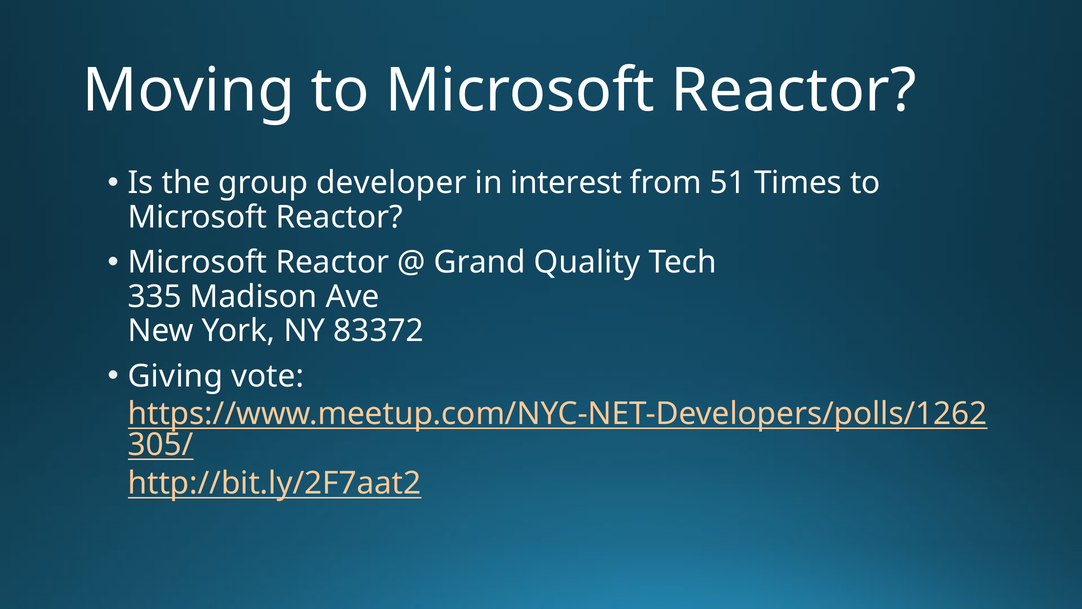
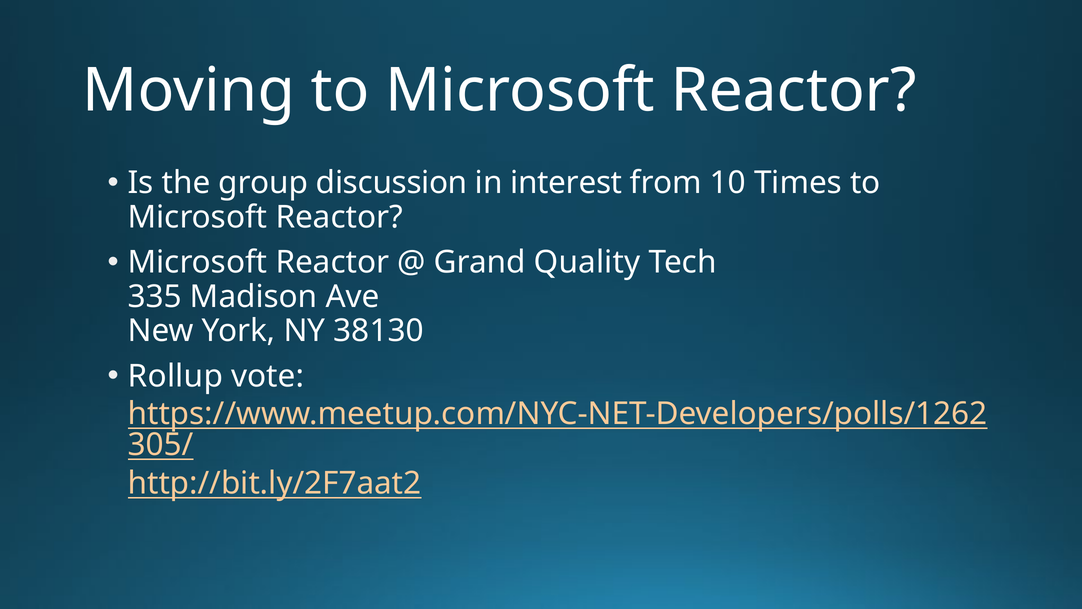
developer: developer -> discussion (392, 183)
51: 51 -> 10 (728, 183)
83372: 83372 -> 38130 (379, 331)
Giving: Giving -> Rollup (175, 376)
